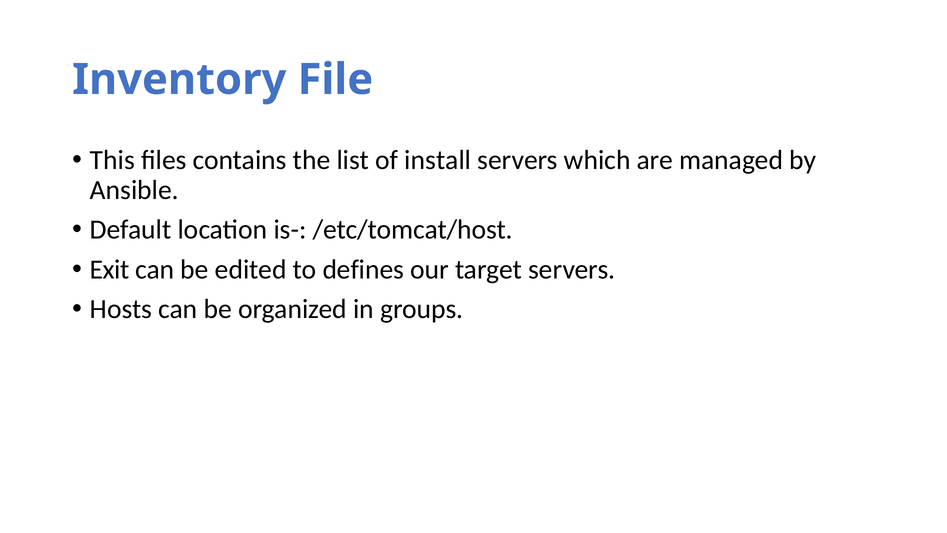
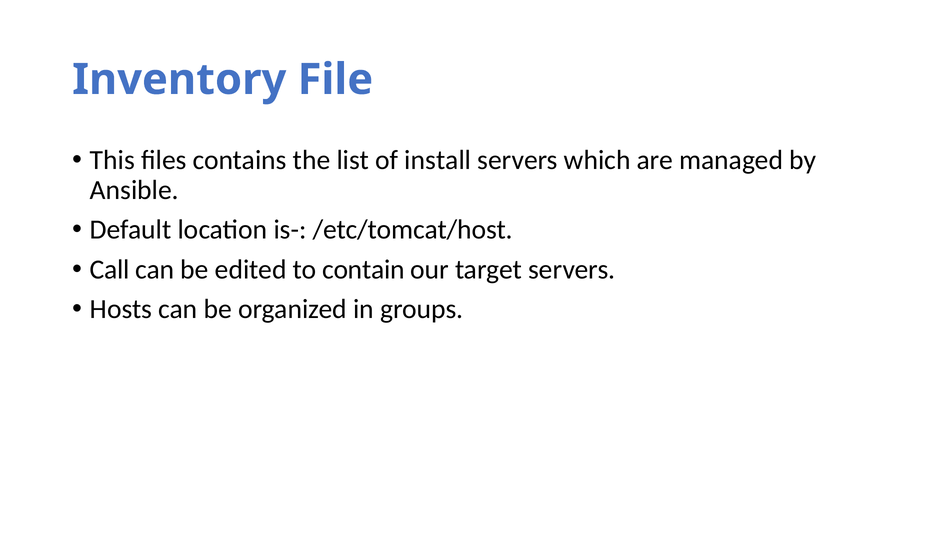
Exit: Exit -> Call (110, 269)
defines: defines -> contain (363, 269)
